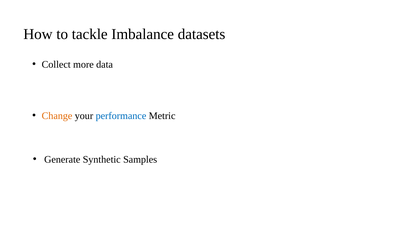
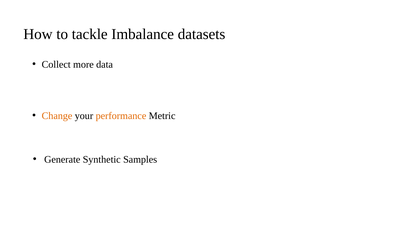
performance colour: blue -> orange (121, 115)
